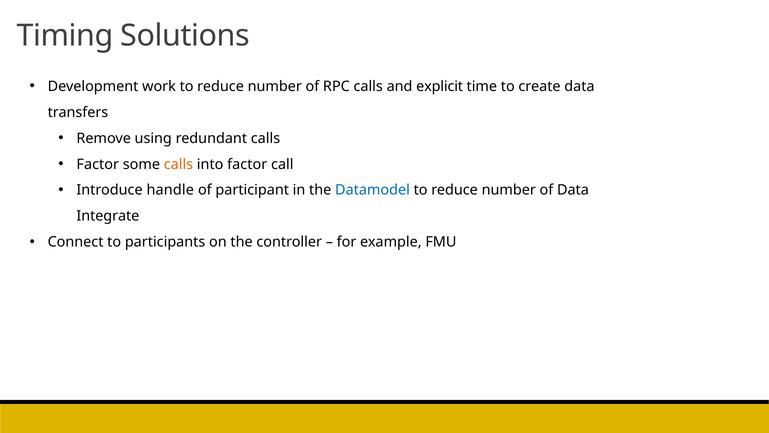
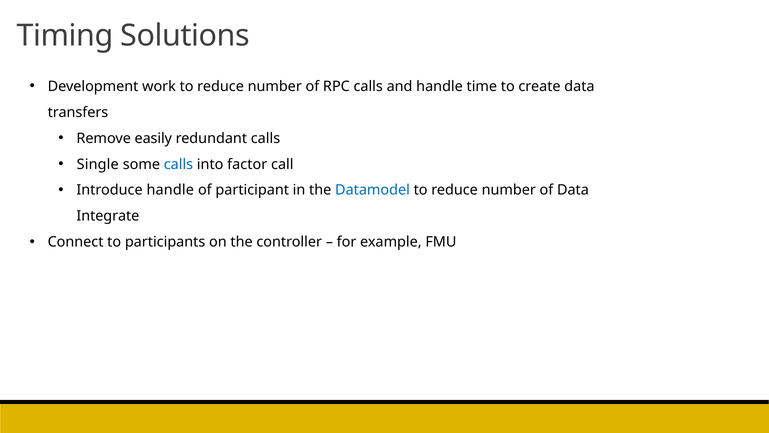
and explicit: explicit -> handle (440, 86)
using: using -> easily (153, 138)
Factor: Factor -> Single (98, 164)
calls colour: orange -> blue (178, 164)
